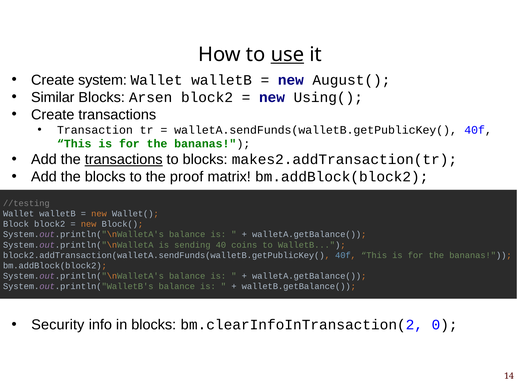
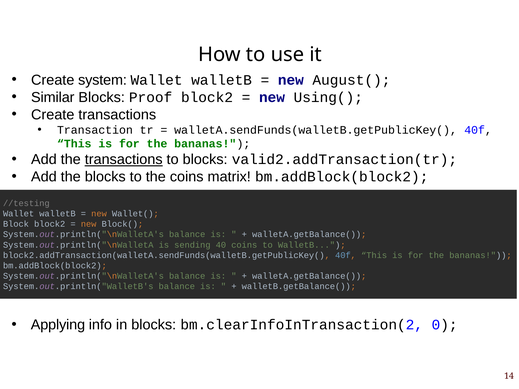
use underline: present -> none (287, 55)
Arsen: Arsen -> Proof (151, 97)
makes2.addTransaction(tr: makes2.addTransaction(tr -> valid2.addTransaction(tr (344, 160)
the proof: proof -> coins (187, 177)
Security: Security -> Applying (58, 325)
